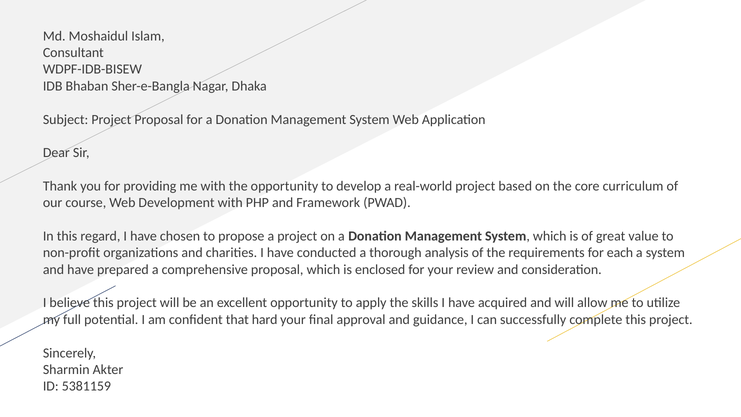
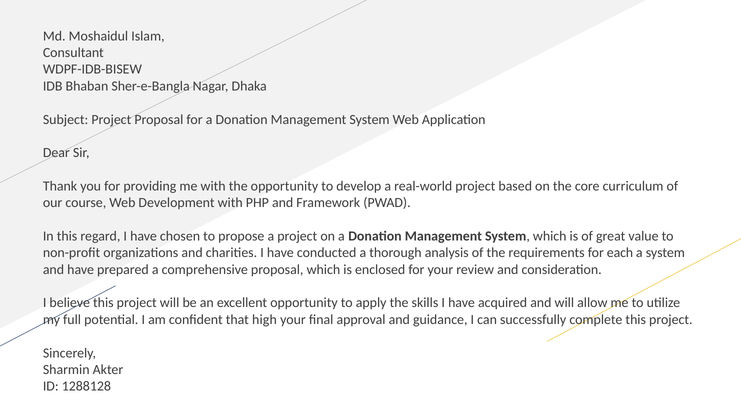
hard: hard -> high (264, 319)
5381159: 5381159 -> 1288128 (86, 386)
